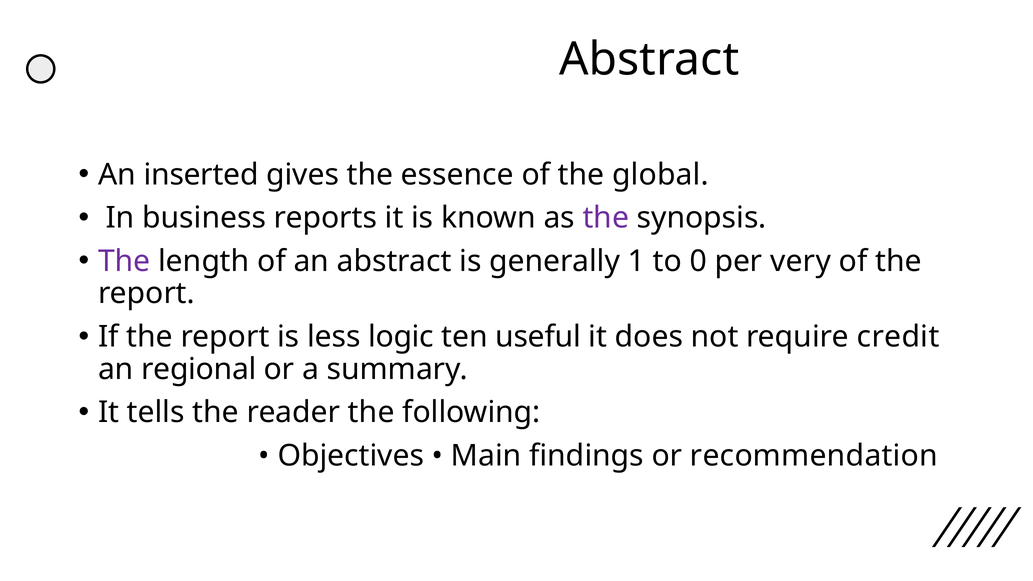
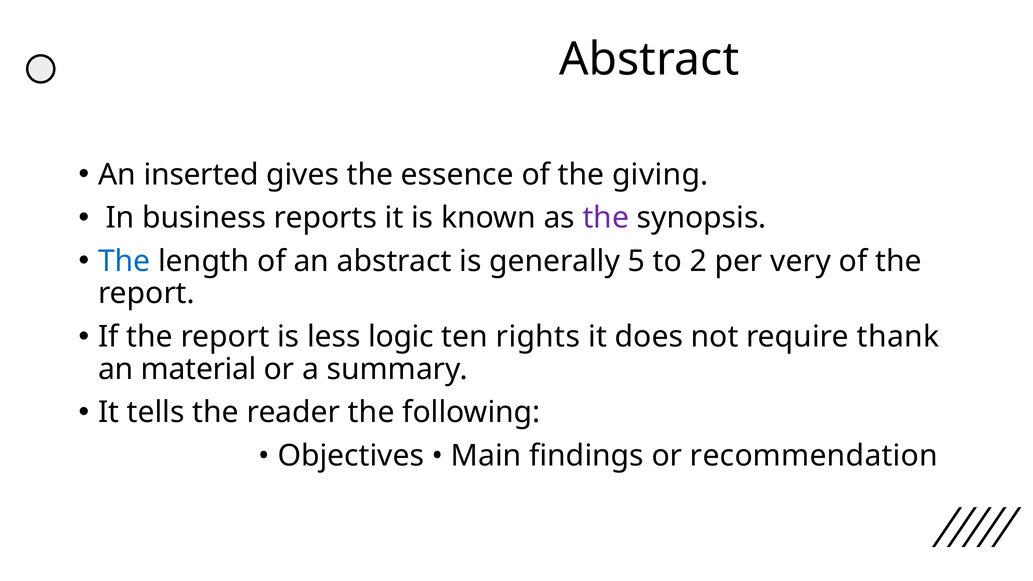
global: global -> giving (660, 175)
The colour: purple -> blue (124, 261)
1: 1 -> 5 (636, 261)
0: 0 -> 2 (698, 261)
useful: useful -> rights (538, 337)
credit: credit -> thank (898, 337)
regional: regional -> material (199, 369)
